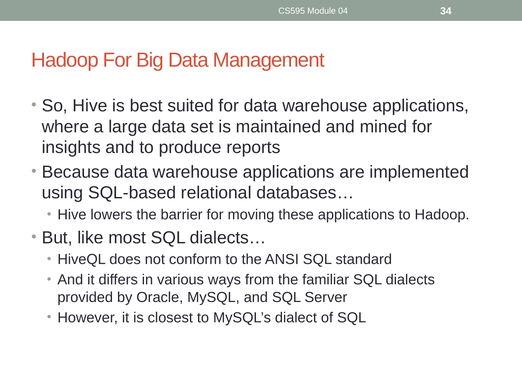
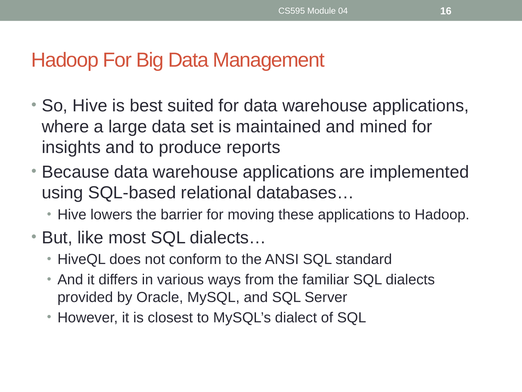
34: 34 -> 16 (446, 11)
